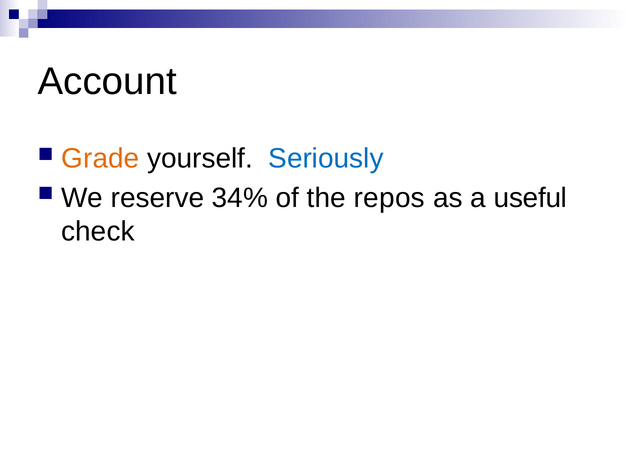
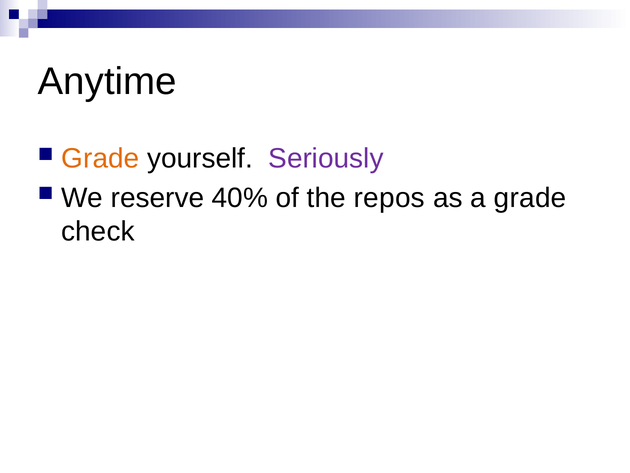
Account: Account -> Anytime (107, 81)
Seriously colour: blue -> purple (326, 158)
34%: 34% -> 40% (240, 198)
a useful: useful -> grade (530, 198)
